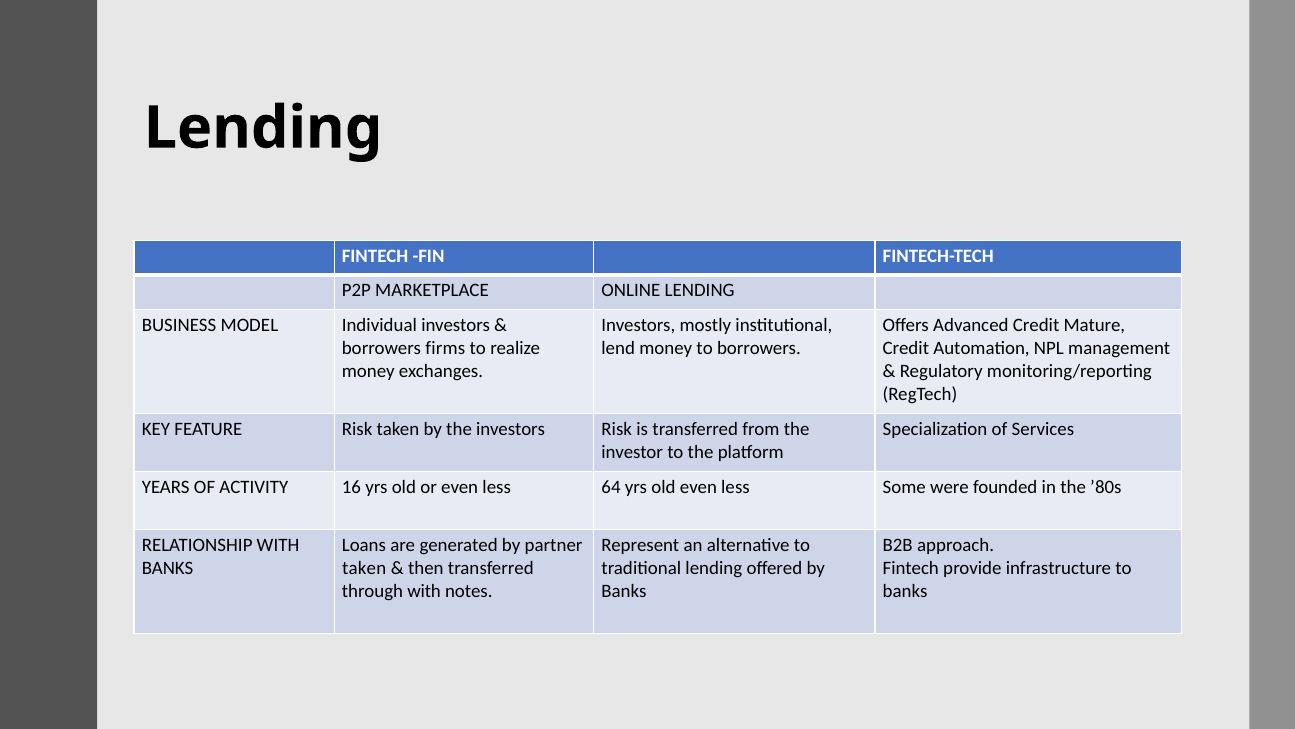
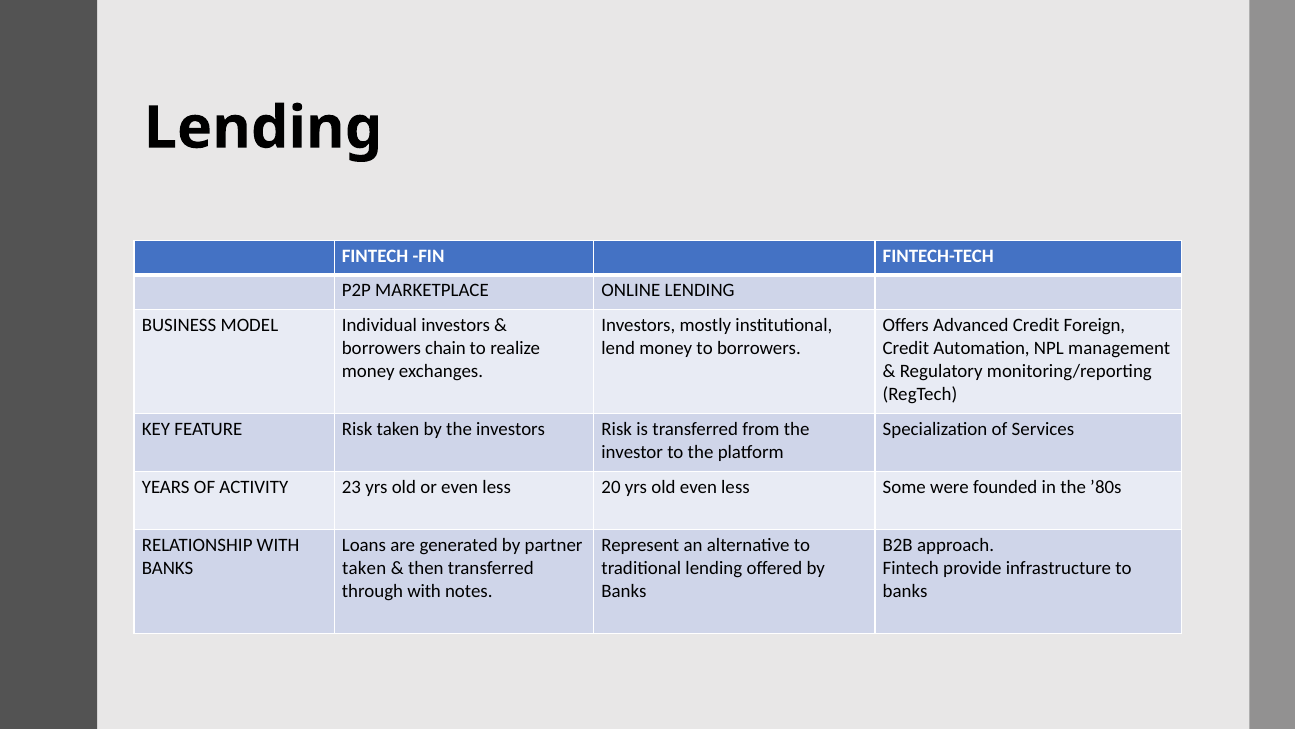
Mature: Mature -> Foreign (1094, 325)
firms: firms -> chain (445, 348)
16: 16 -> 23 (351, 487)
64: 64 -> 20 (611, 487)
